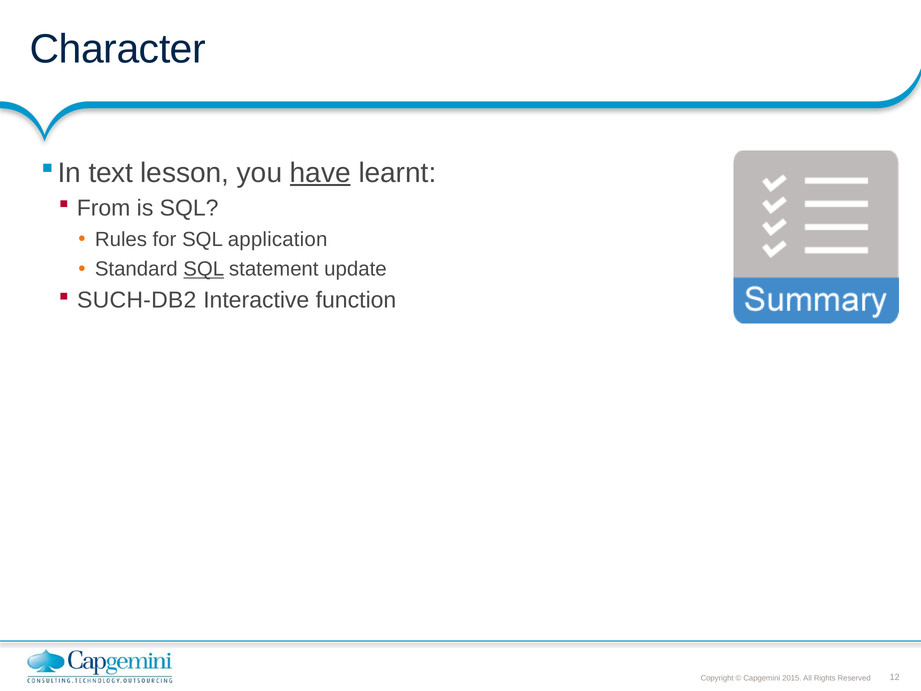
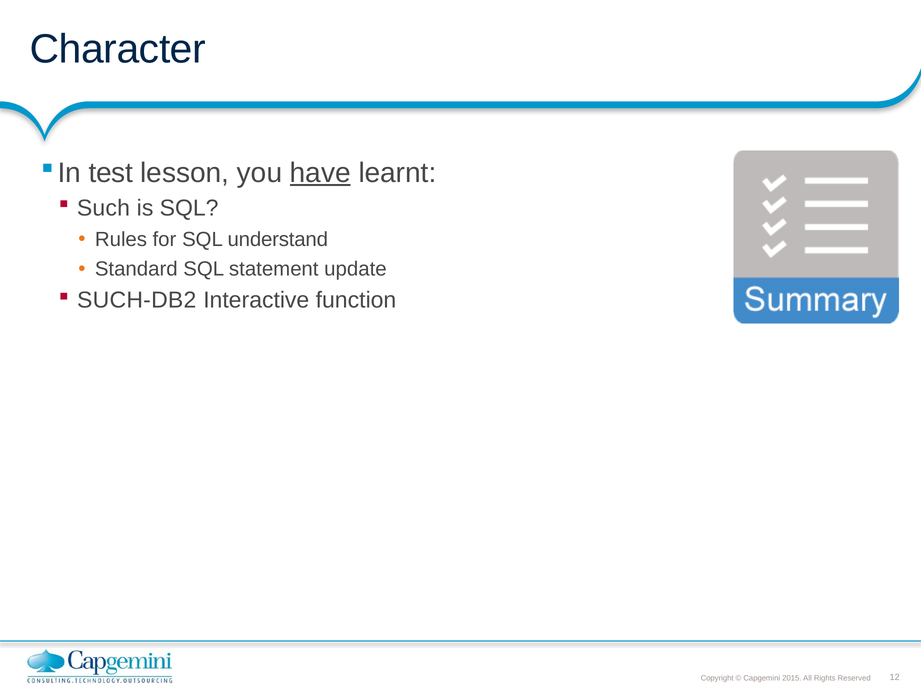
text: text -> test (111, 173)
From: From -> Such (103, 208)
application: application -> understand (278, 239)
SQL underline: present -> none (204, 269)
